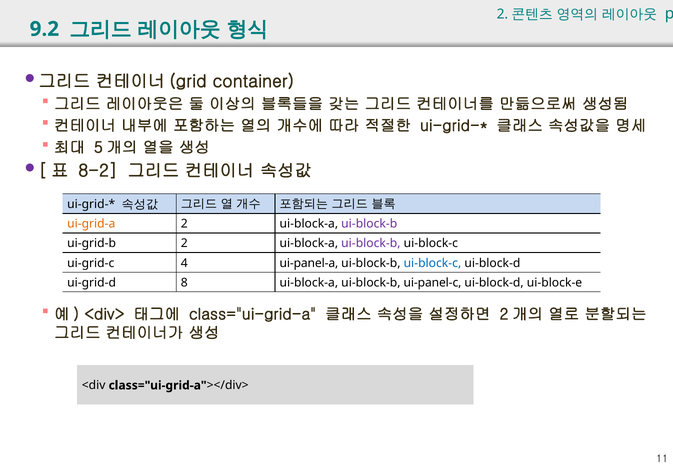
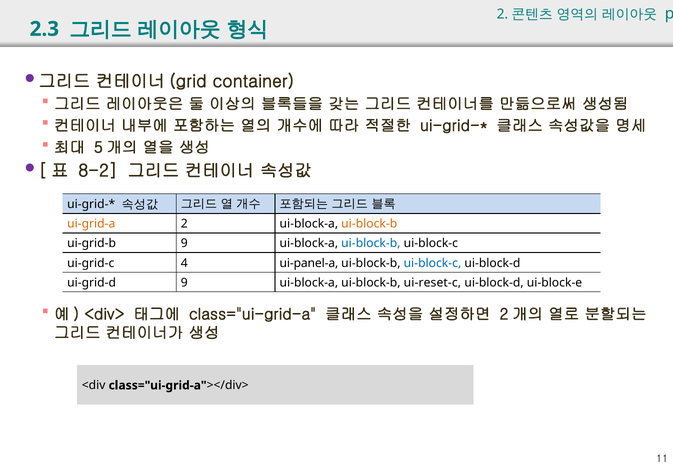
9.2: 9.2 -> 2.3 (44, 29)
ui-block-b colour: purple -> orange (369, 224)
ui-grid-b 2: 2 -> 9 (184, 243)
ui-block-b colour: purple -> blue (371, 243)
ui-grid-d 8: 8 -> 9 (184, 283)
ui-panel-c: ui-panel-c -> ui-reset-c (432, 283)
